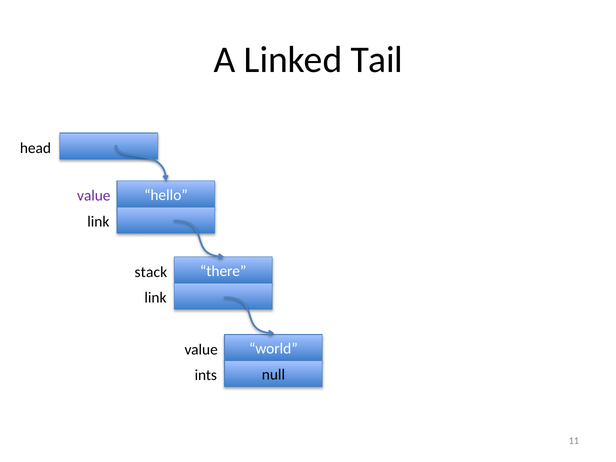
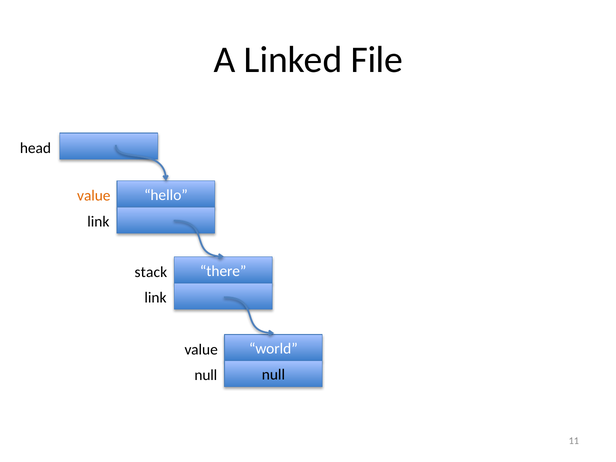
Tail: Tail -> File (377, 60)
value colour: purple -> orange (94, 196)
ints: ints -> null (206, 375)
